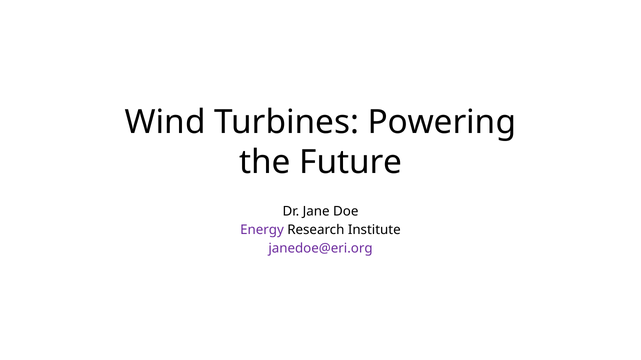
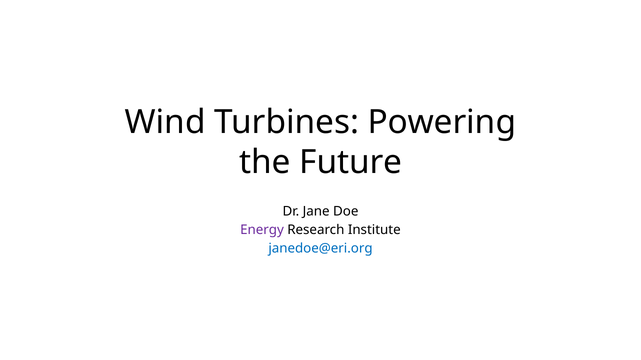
janedoe@eri.org colour: purple -> blue (320, 249)
